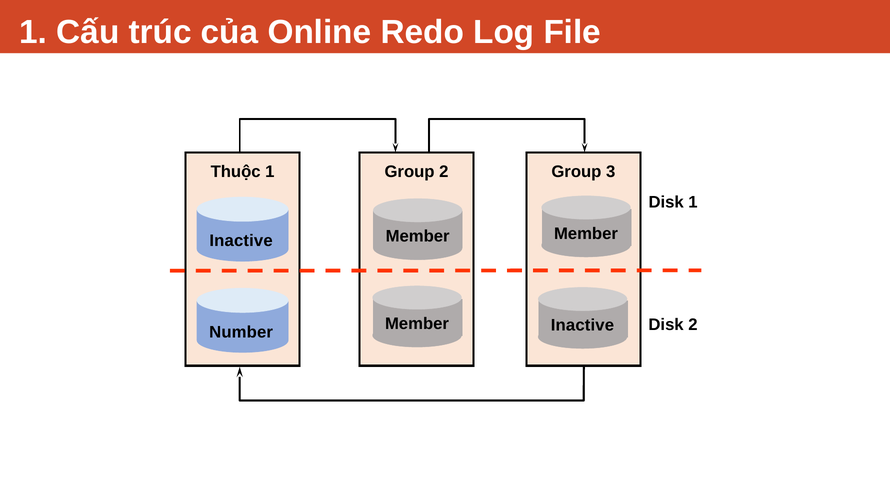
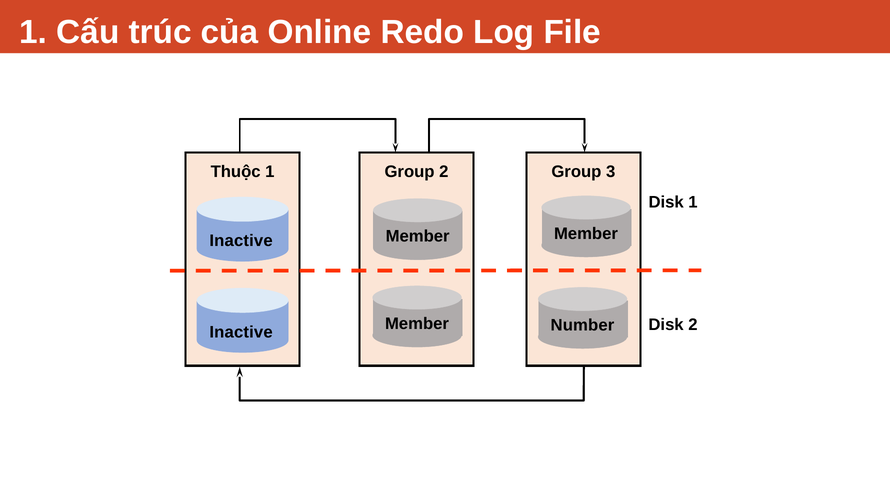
Inactive: Inactive -> Number (582, 325)
Number: Number -> Inactive (241, 332)
